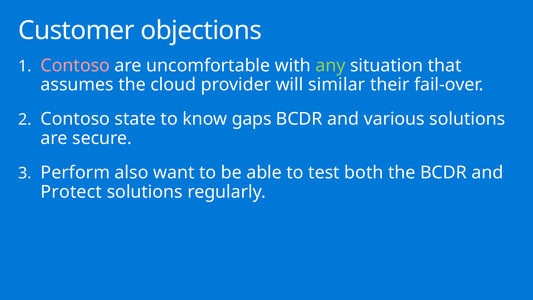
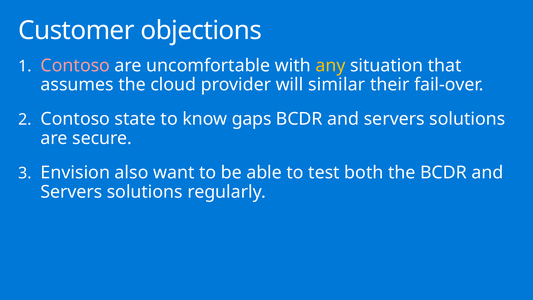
any colour: light green -> yellow (330, 65)
various: various -> servers (394, 119)
Perform: Perform -> Envision (75, 173)
Protect: Protect -> Servers (71, 192)
